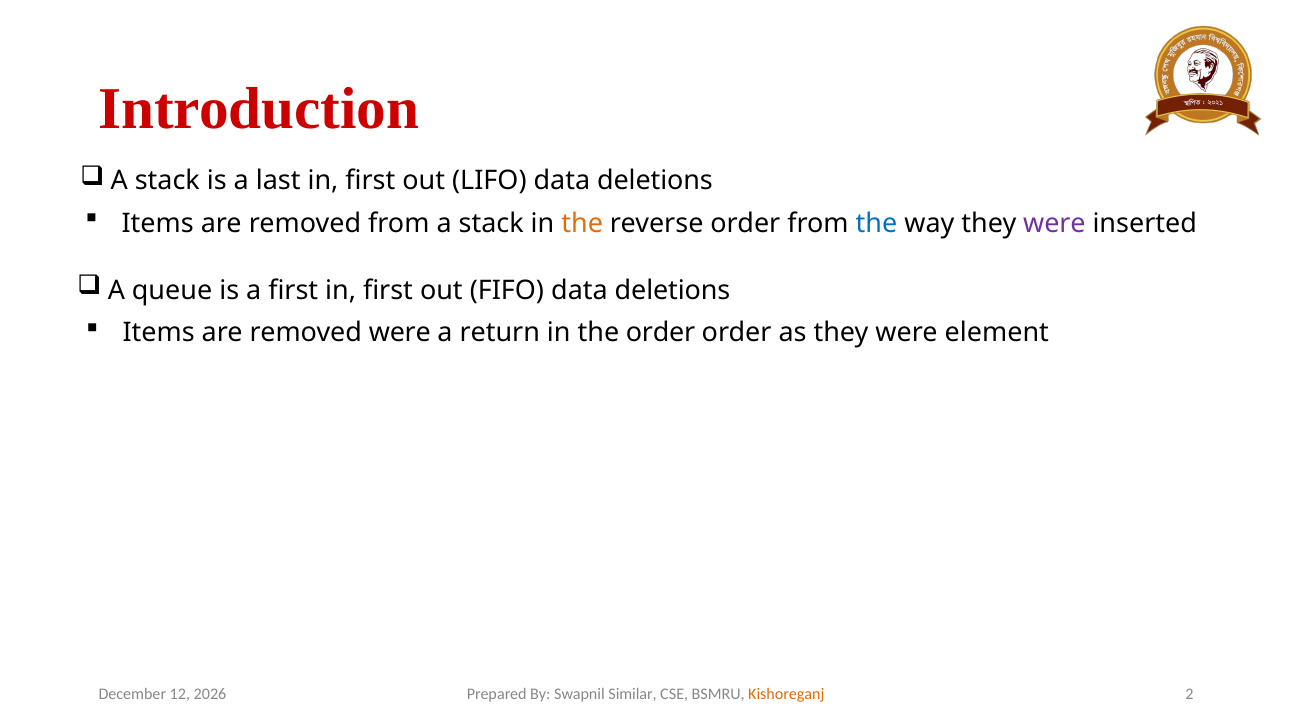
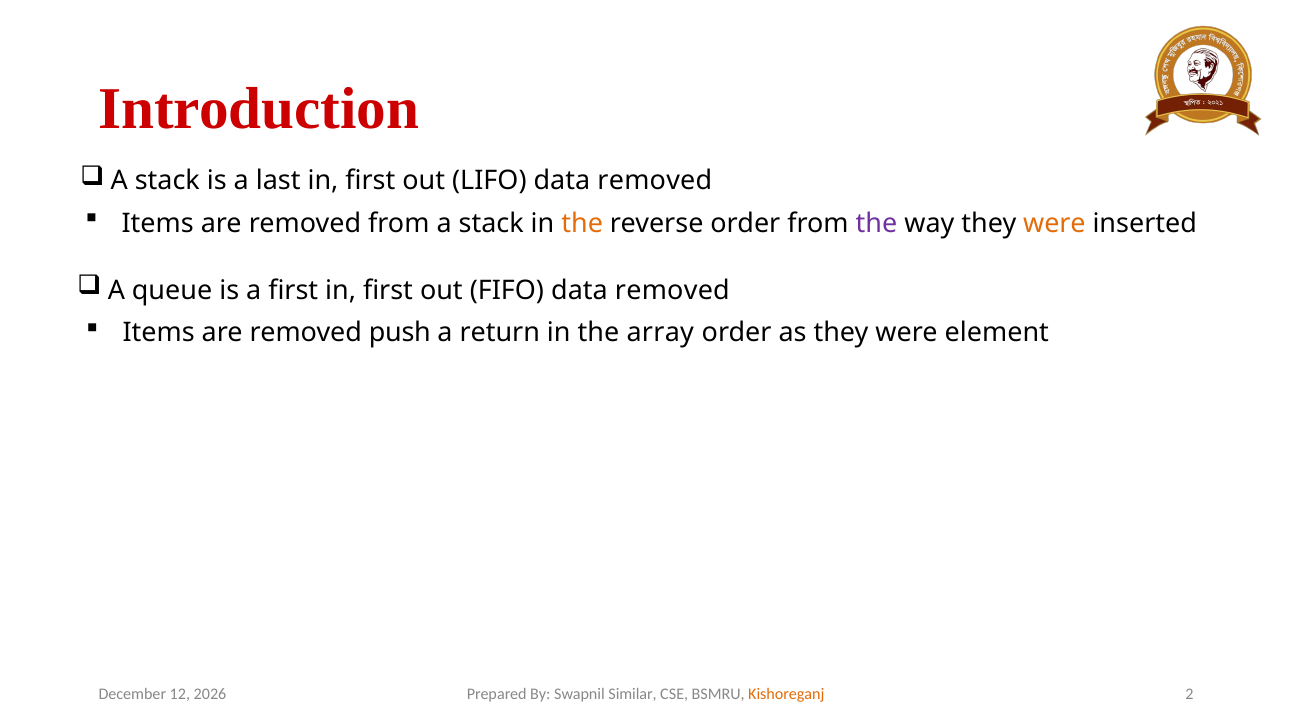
LIFO data deletions: deletions -> removed (655, 181)
the colour: blue -> purple (876, 223)
were colour: purple -> orange (1054, 223)
FIFO data deletions: deletions -> removed (672, 290)
removed were: were -> push (400, 333)
the order: order -> array (660, 333)
